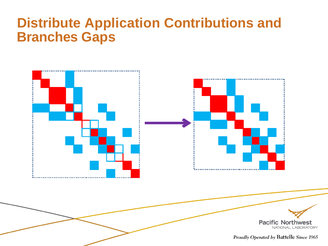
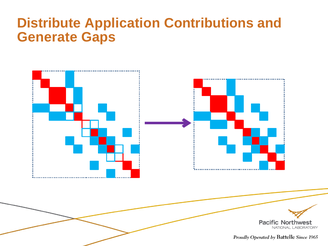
Branches: Branches -> Generate (47, 37)
